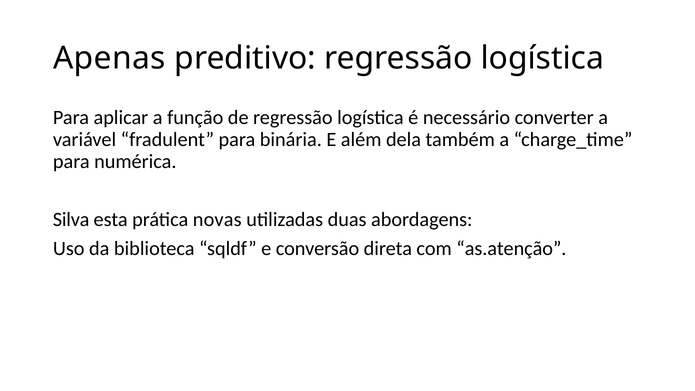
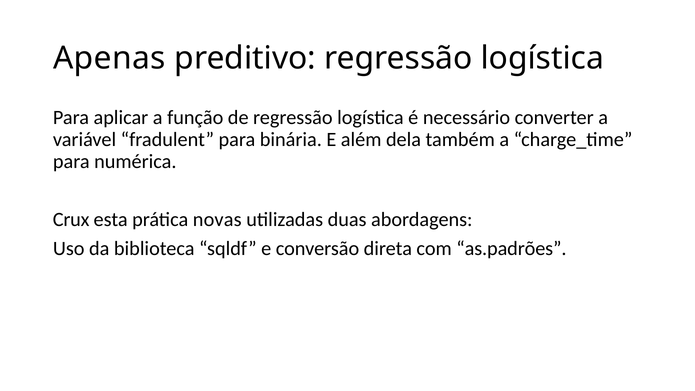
Silva: Silva -> Crux (71, 220)
as.atenção: as.atenção -> as.padrões (511, 249)
